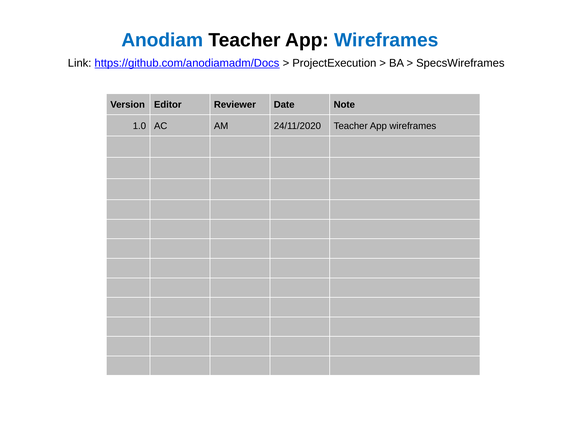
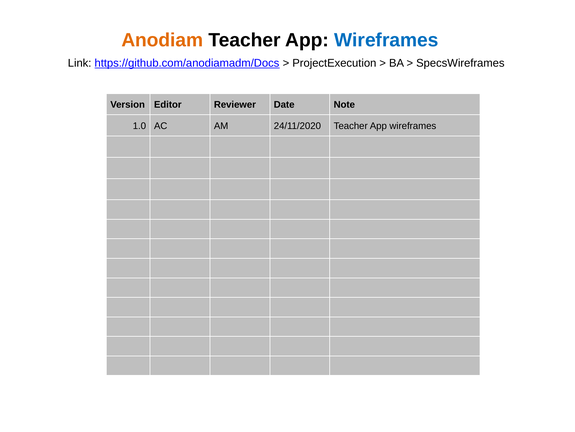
Anodiam colour: blue -> orange (162, 40)
